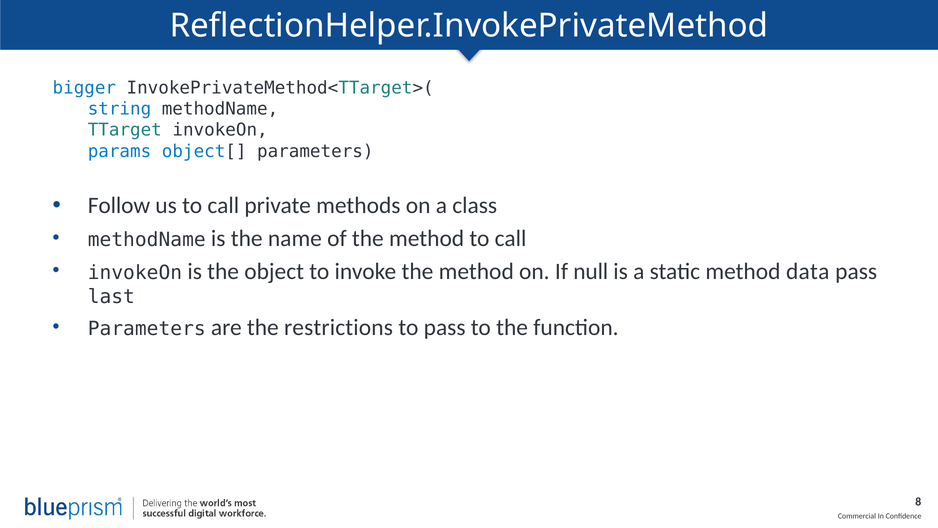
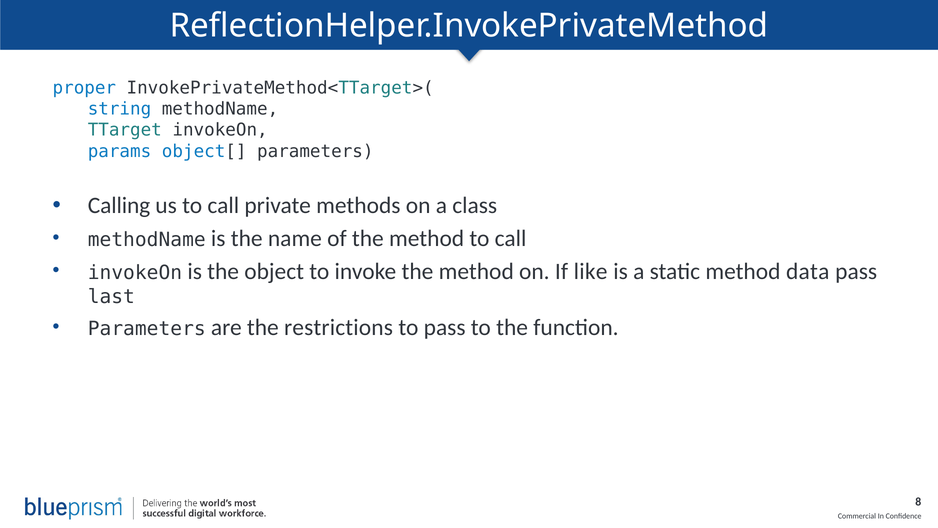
bigger: bigger -> proper (84, 88)
Follow: Follow -> Calling (119, 205)
null: null -> like (591, 271)
